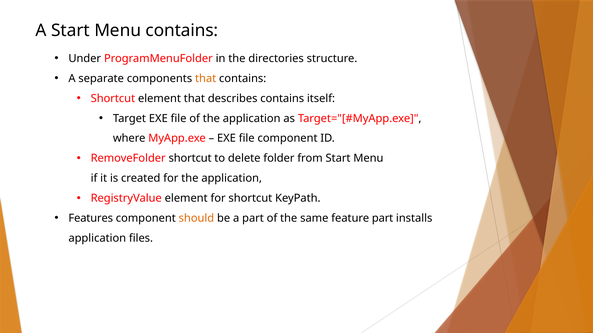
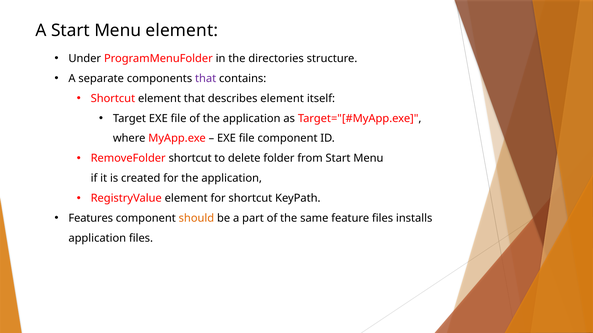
Menu contains: contains -> element (182, 31)
that colour: orange -> purple (206, 79)
describes contains: contains -> element (282, 99)
feature part: part -> files (383, 219)
